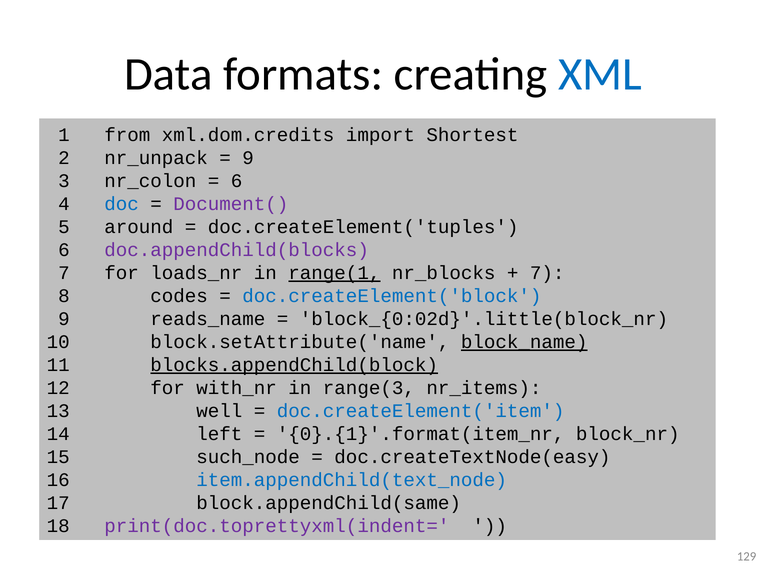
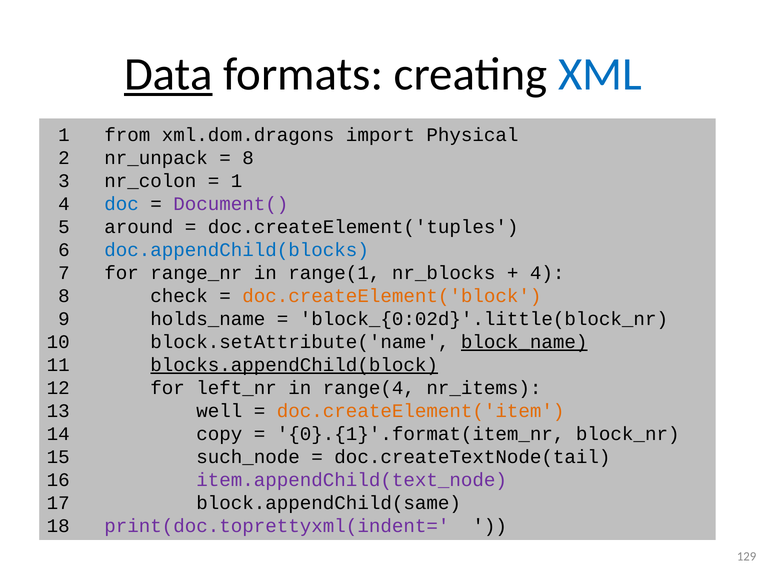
Data underline: none -> present (168, 74)
xml.dom.credits: xml.dom.credits -> xml.dom.dragons (248, 135)
Shortest: Shortest -> Physical (472, 135)
9: 9 -> 8 (248, 158)
6: 6 -> 1 (237, 181)
doc.appendChild(blocks colour: purple -> blue (237, 250)
loads_nr: loads_nr -> range_nr (196, 273)
range(1 underline: present -> none (334, 273)
7: 7 -> 4 (547, 273)
codes: codes -> check (179, 296)
doc.createElement('block colour: blue -> orange (392, 296)
reads_name: reads_name -> holds_name (208, 319)
with_nr: with_nr -> left_nr (237, 388)
range(3: range(3 -> range(4 (369, 388)
doc.createElement('item colour: blue -> orange (421, 411)
left: left -> copy (219, 434)
doc.createTextNode(easy: doc.createTextNode(easy -> doc.createTextNode(tail (472, 457)
item.appendChild(text_node colour: blue -> purple (352, 480)
